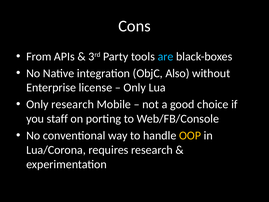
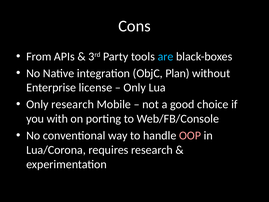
Also: Also -> Plan (177, 73)
staff: staff -> with (57, 119)
OOP colour: yellow -> pink (190, 135)
